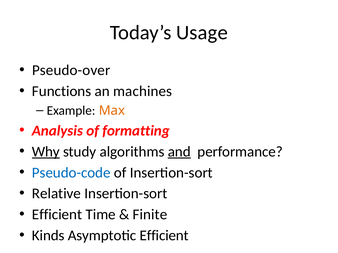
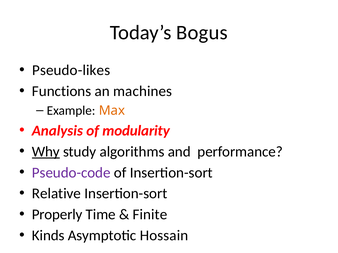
Usage: Usage -> Bogus (202, 33)
Pseudo-over: Pseudo-over -> Pseudo-likes (71, 70)
formatting: formatting -> modularity (136, 131)
and underline: present -> none (179, 152)
Pseudo-code colour: blue -> purple (71, 173)
Efficient: Efficient -> Properly (57, 215)
Asymptotic Efficient: Efficient -> Hossain (164, 236)
